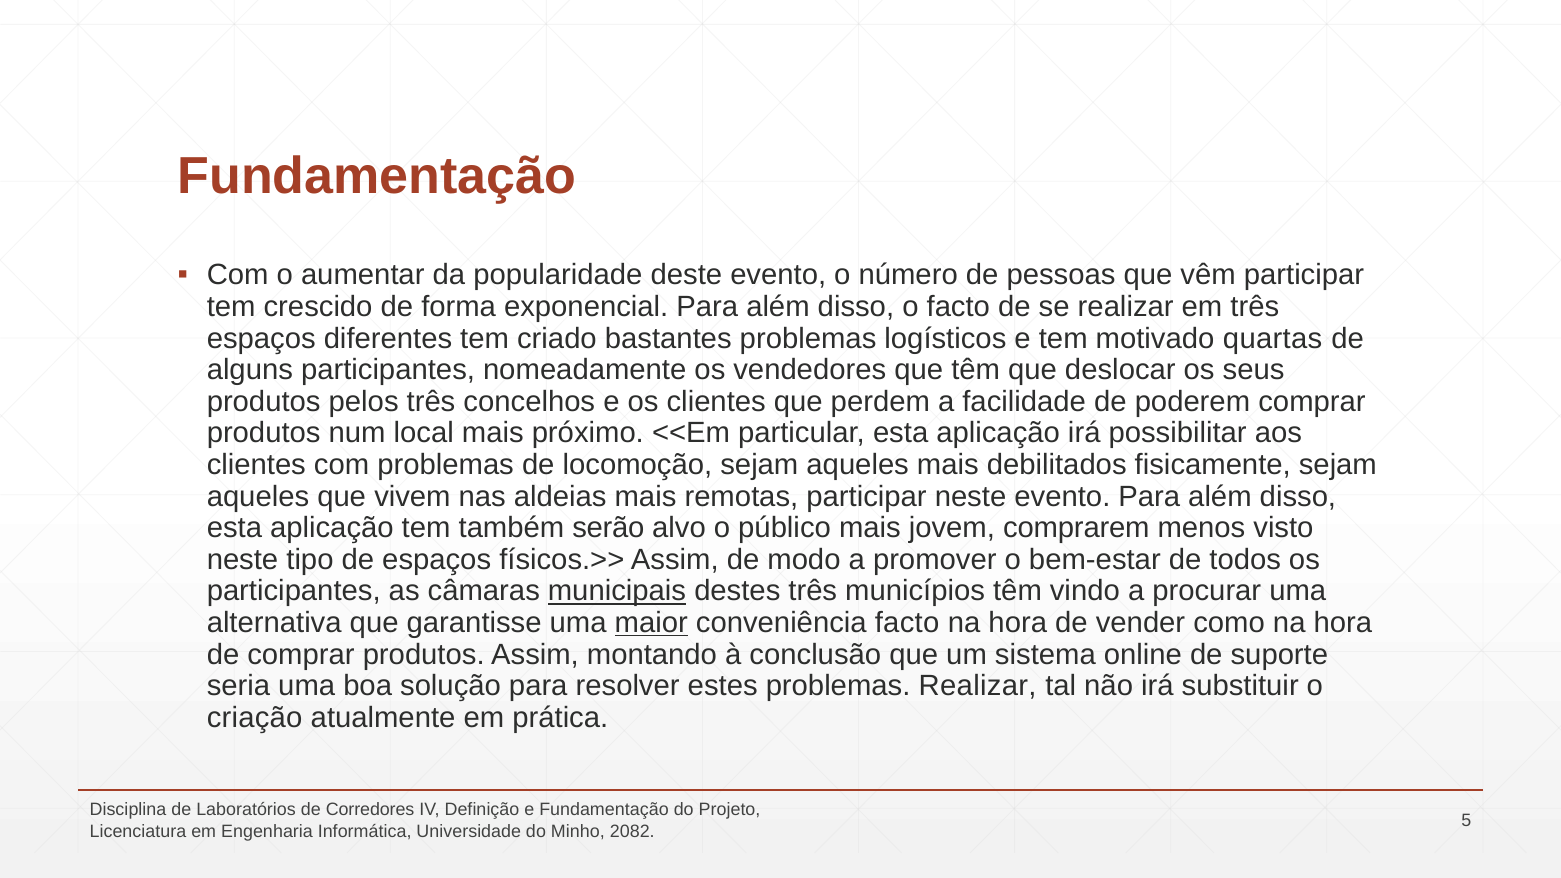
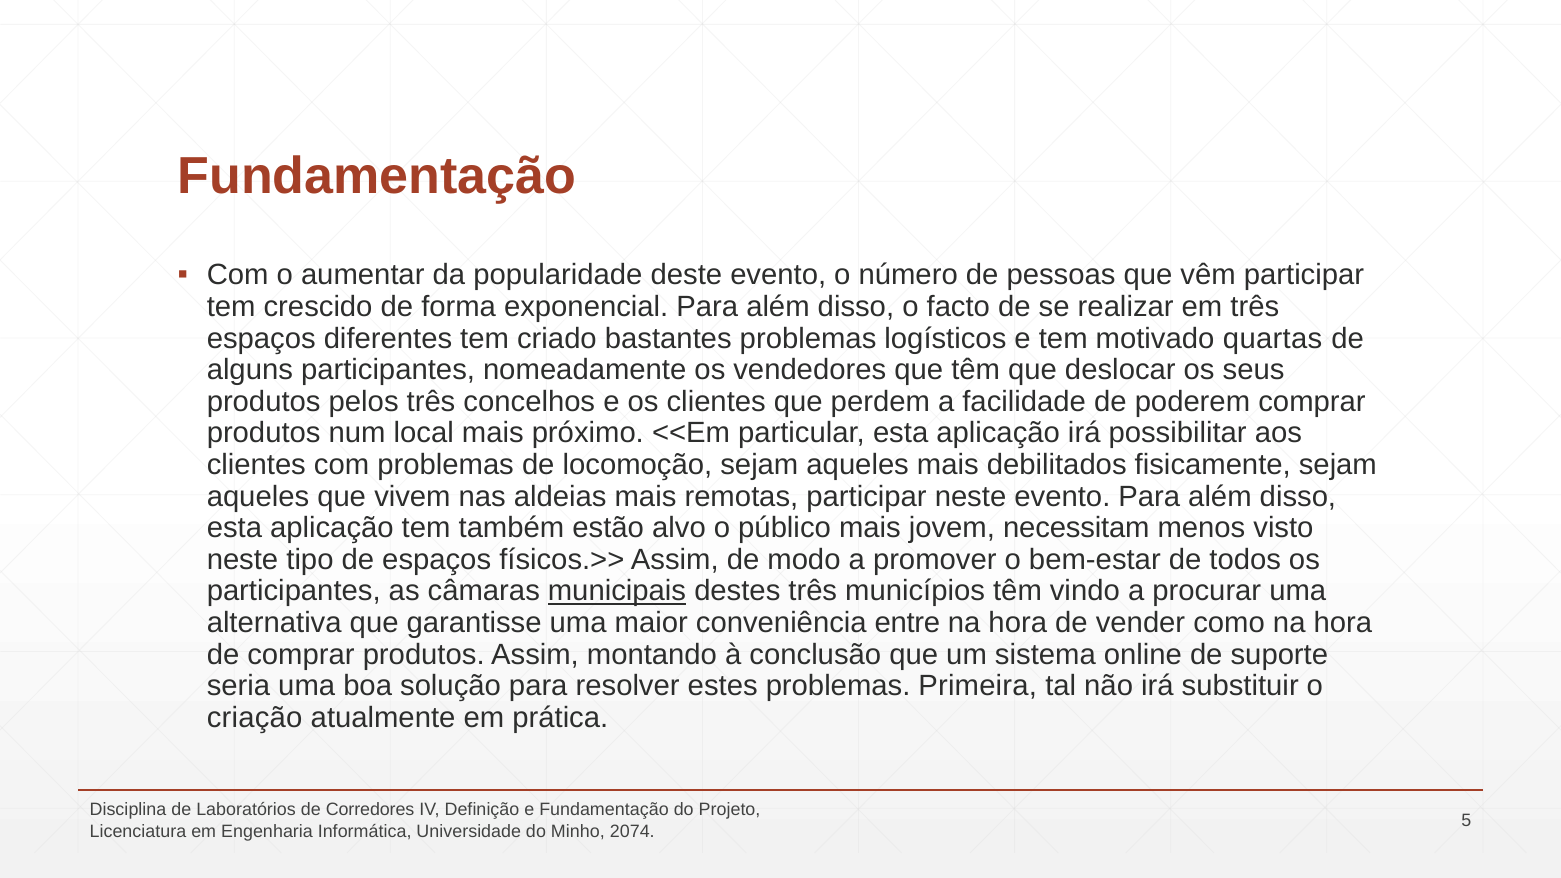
serão: serão -> estão (608, 528)
comprarem: comprarem -> necessitam (1076, 528)
maior underline: present -> none (651, 623)
conveniência facto: facto -> entre (907, 623)
problemas Realizar: Realizar -> Primeira (978, 686)
2082: 2082 -> 2074 (632, 831)
